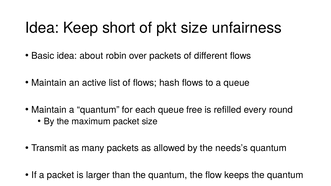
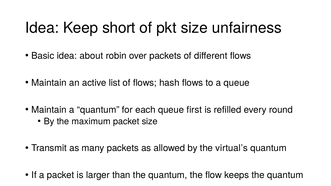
free: free -> first (194, 110)
needs’s: needs’s -> virtual’s (232, 148)
